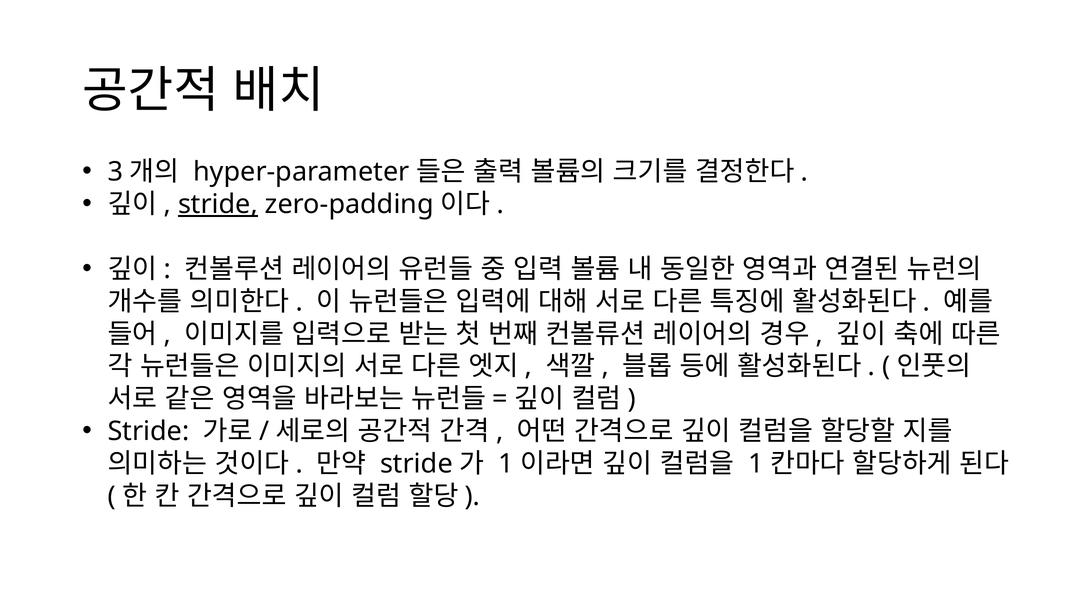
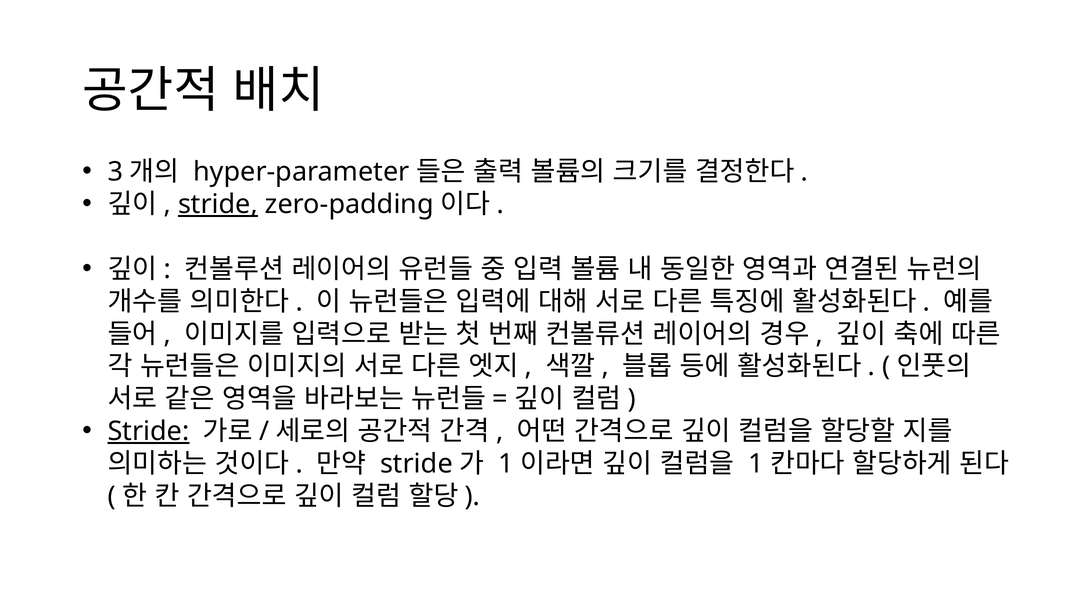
Stride underline: none -> present (148, 431)
